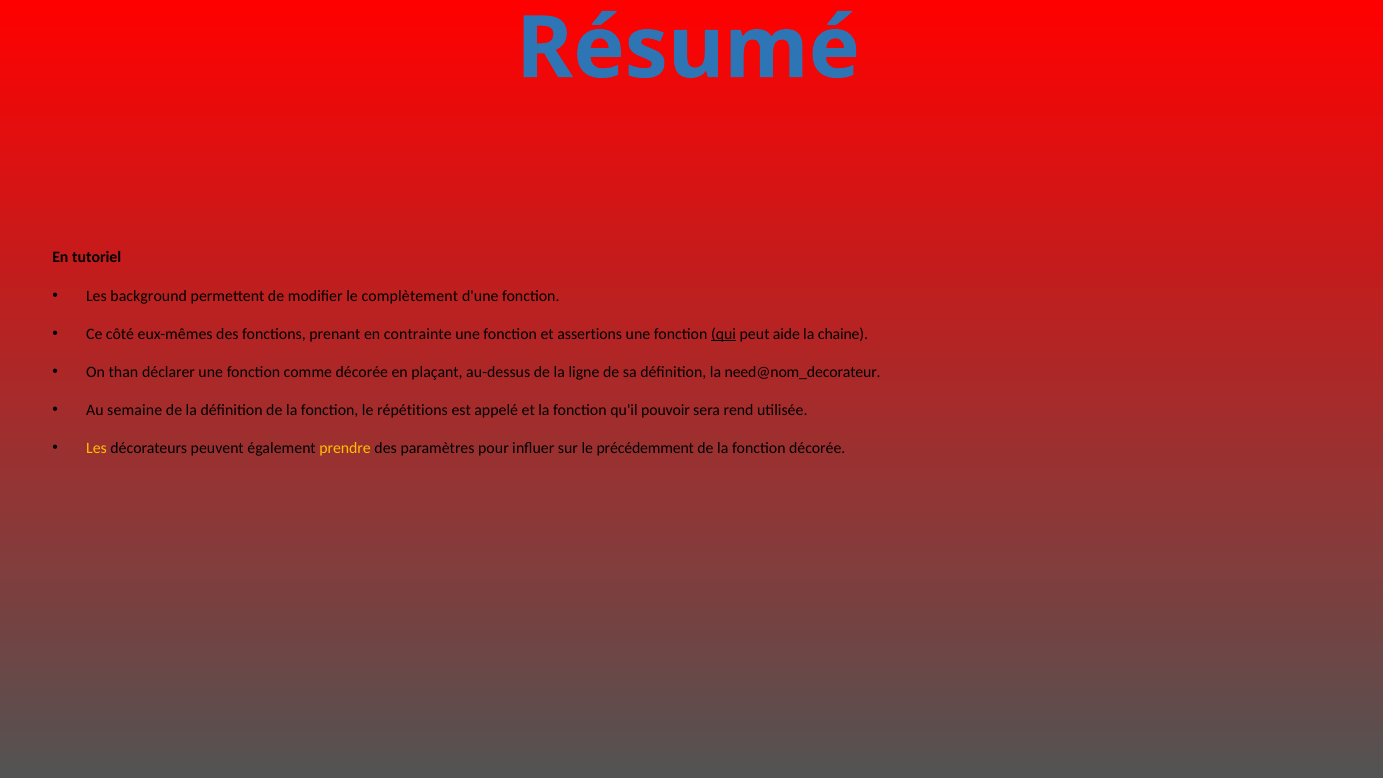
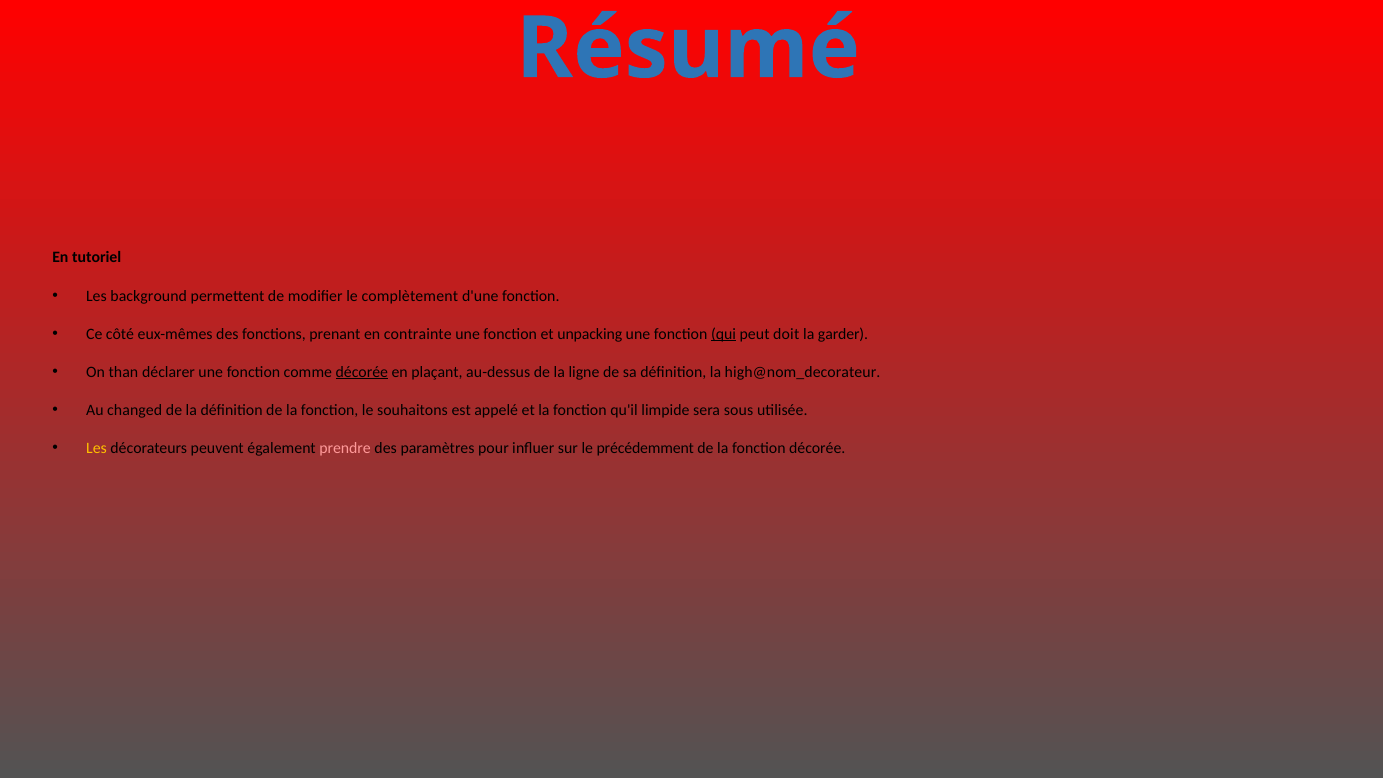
assertions: assertions -> unpacking (590, 334)
aide: aide -> doit (786, 334)
chaine: chaine -> garder (843, 334)
décorée underline: none -> present (362, 372)
need@nom_decorateur: need@nom_decorateur -> high@nom_decorateur (803, 372)
semaine: semaine -> changed (135, 410)
répétitions: répétitions -> souhaitons (413, 410)
pouvoir: pouvoir -> limpide (665, 410)
rend: rend -> sous (739, 410)
prendre colour: yellow -> pink (345, 448)
